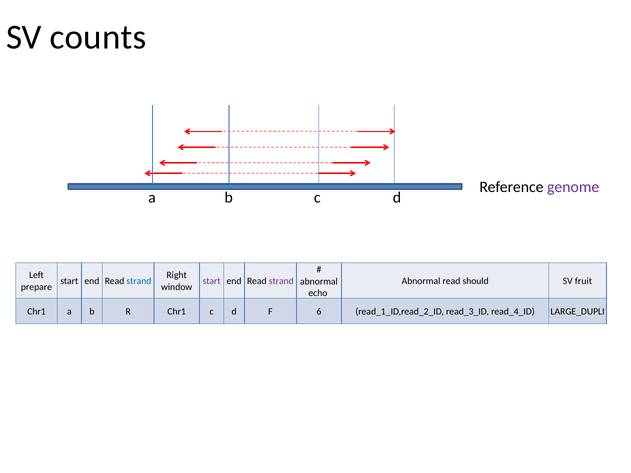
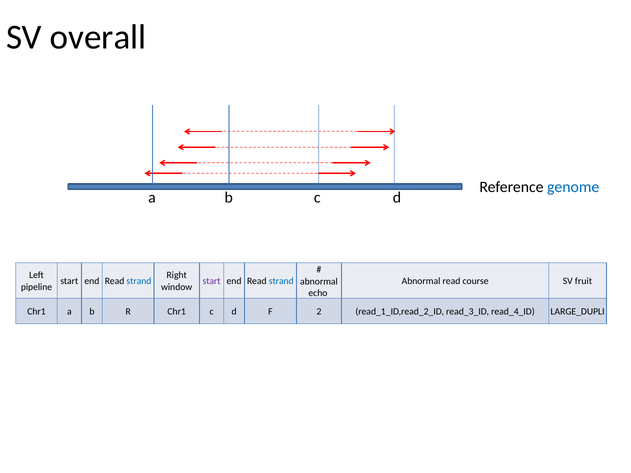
counts: counts -> overall (98, 37)
genome colour: purple -> blue (573, 187)
strand colour: purple -> blue (281, 281)
should: should -> course (476, 281)
prepare: prepare -> pipeline (36, 287)
6: 6 -> 2 (319, 312)
